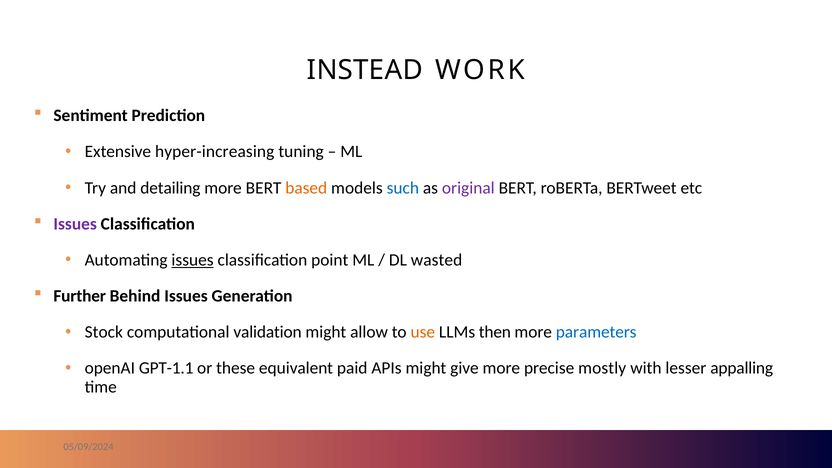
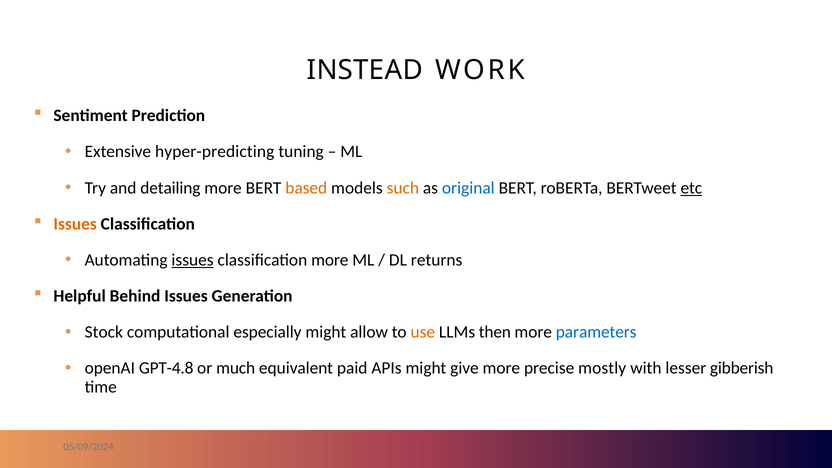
hyper-increasing: hyper-increasing -> hyper-predicting (215, 152)
such colour: blue -> orange (403, 188)
original colour: purple -> blue (468, 188)
etc underline: none -> present (691, 188)
Issues colour: purple -> orange (75, 224)
classification point: point -> more (330, 260)
wasted: wasted -> returns (437, 260)
Further: Further -> Helpful (80, 296)
validation: validation -> especially (267, 332)
GPT-1.1: GPT-1.1 -> GPT-4.8 (166, 368)
these: these -> much (236, 368)
appalling: appalling -> gibberish (742, 368)
